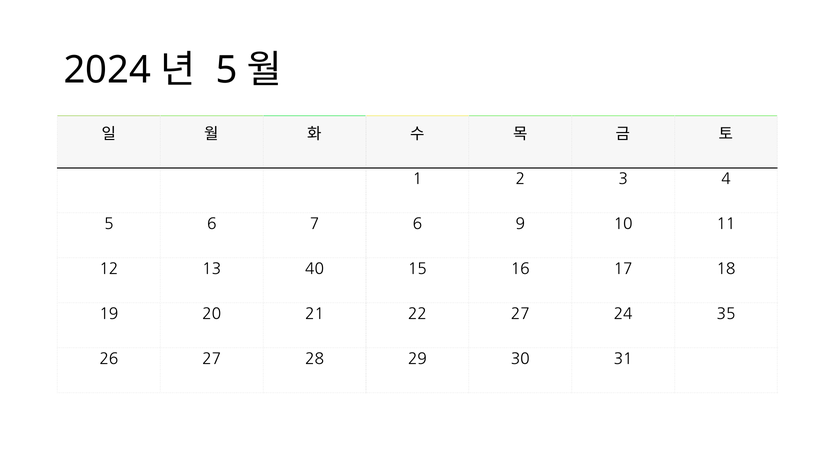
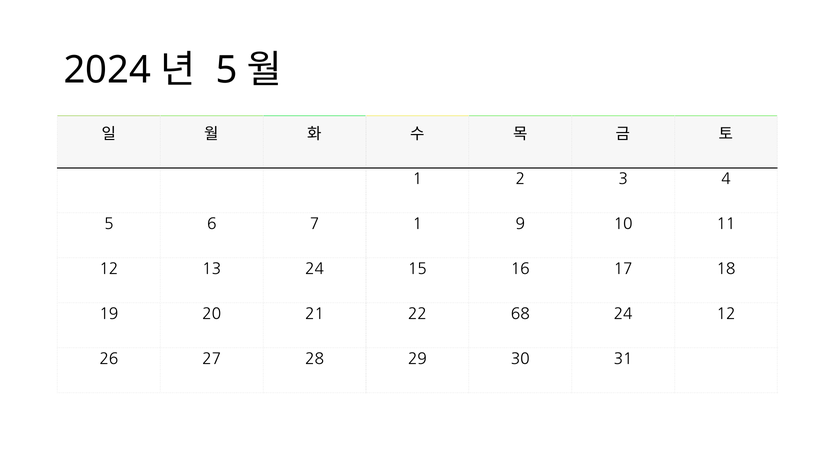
7 6: 6 -> 1 (417, 224)
13 40: 40 -> 24 (315, 269)
22 27: 27 -> 68 (520, 314)
24 35: 35 -> 12 (726, 314)
